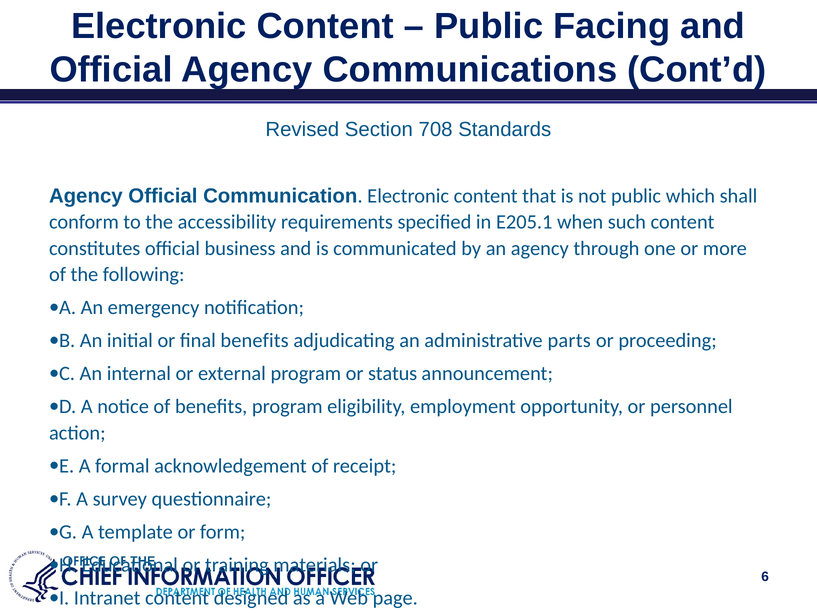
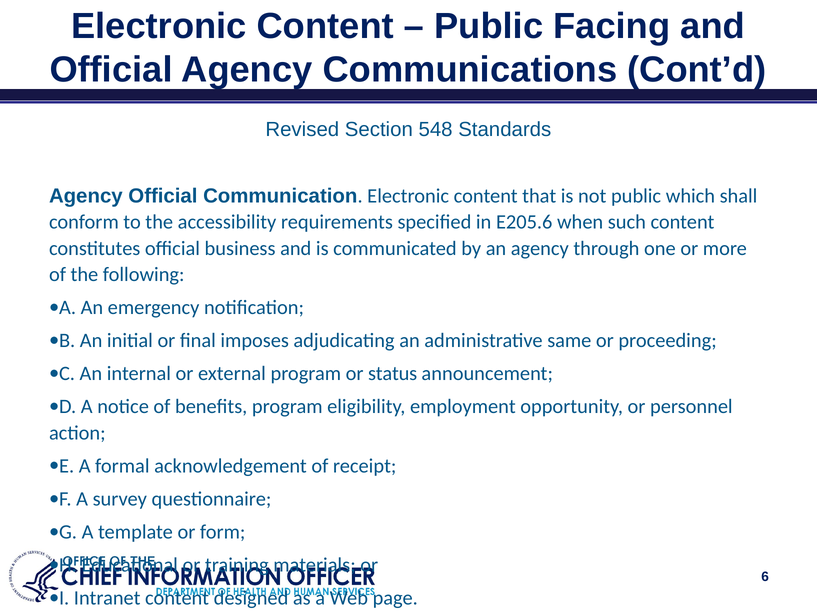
708: 708 -> 548 (436, 130)
E205.1: E205.1 -> E205.6 (524, 222)
final benefits: benefits -> imposes (255, 340)
parts: parts -> same (569, 340)
